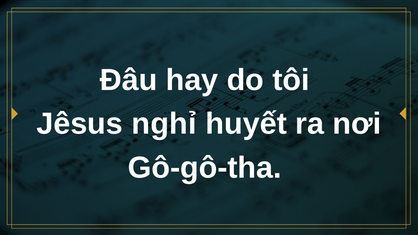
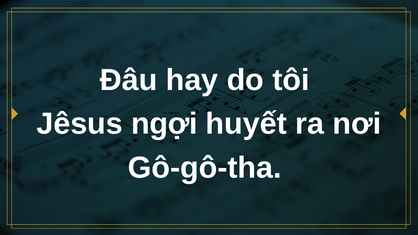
nghỉ: nghỉ -> ngợi (164, 124)
